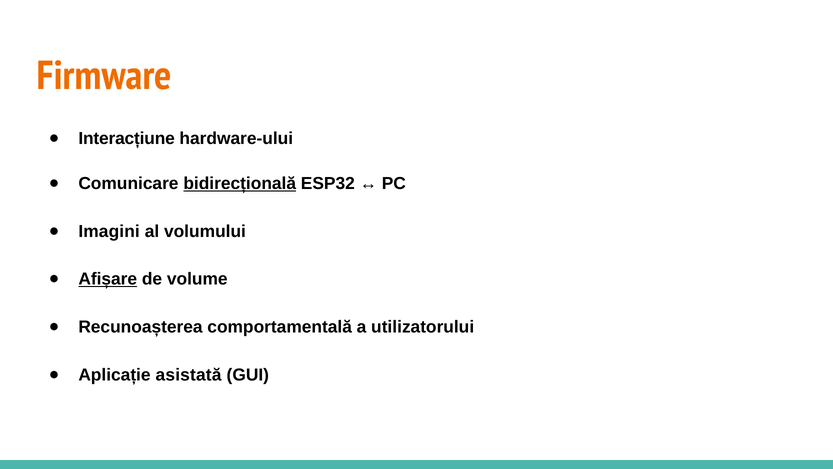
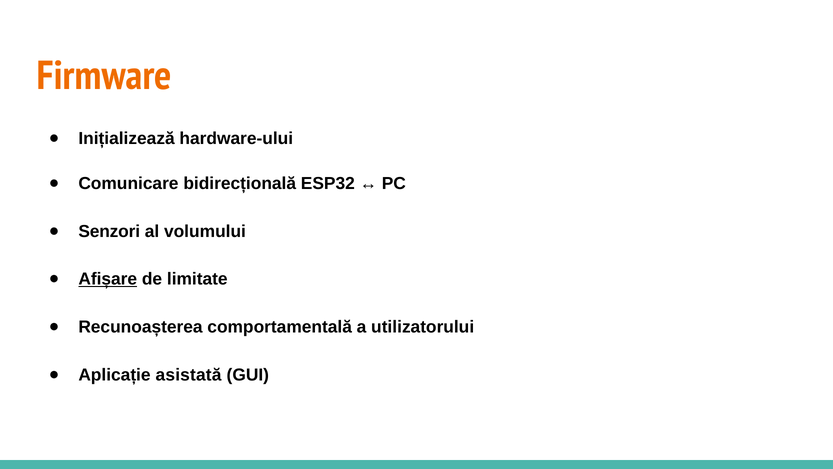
Interacțiune: Interacțiune -> Inițializează (127, 138)
bidirecțională underline: present -> none (240, 183)
Imagini: Imagini -> Senzori (109, 231)
volume: volume -> limitate (197, 279)
